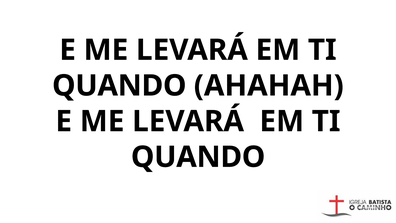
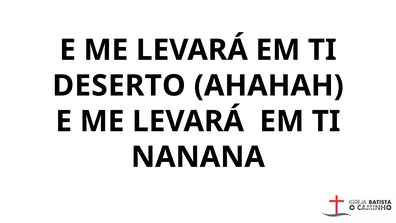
QUANDO: QUANDO -> DESERTO (119, 86)
QUANDO: QUANDO -> NANANA (198, 157)
